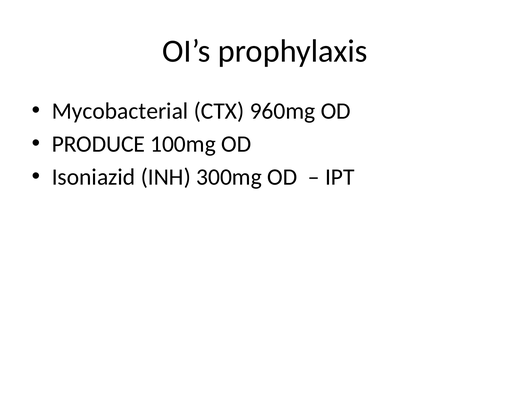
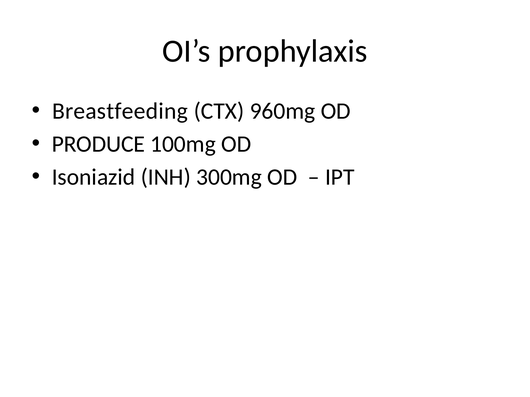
Mycobacterial: Mycobacterial -> Breastfeeding (120, 111)
